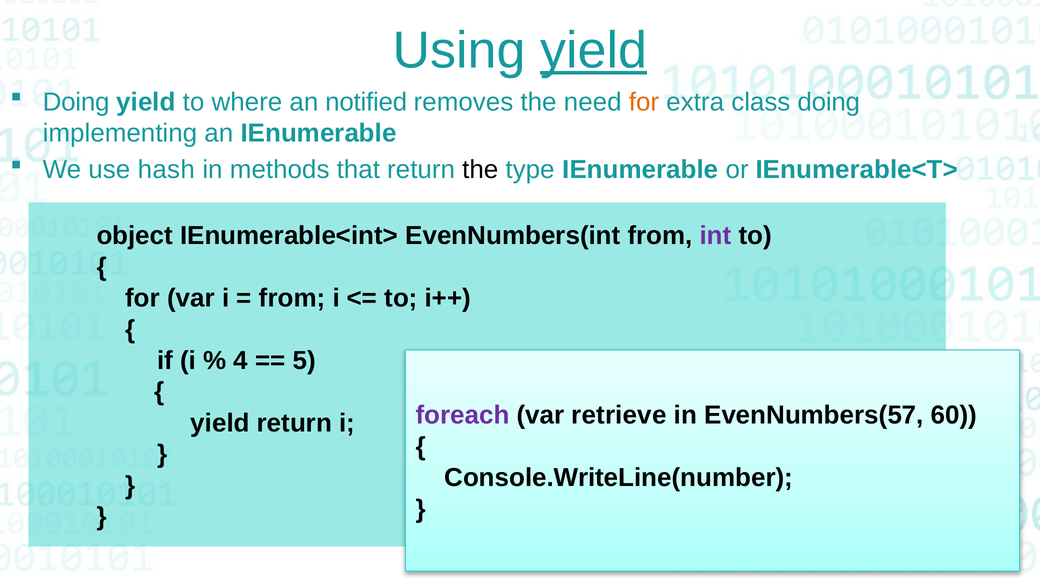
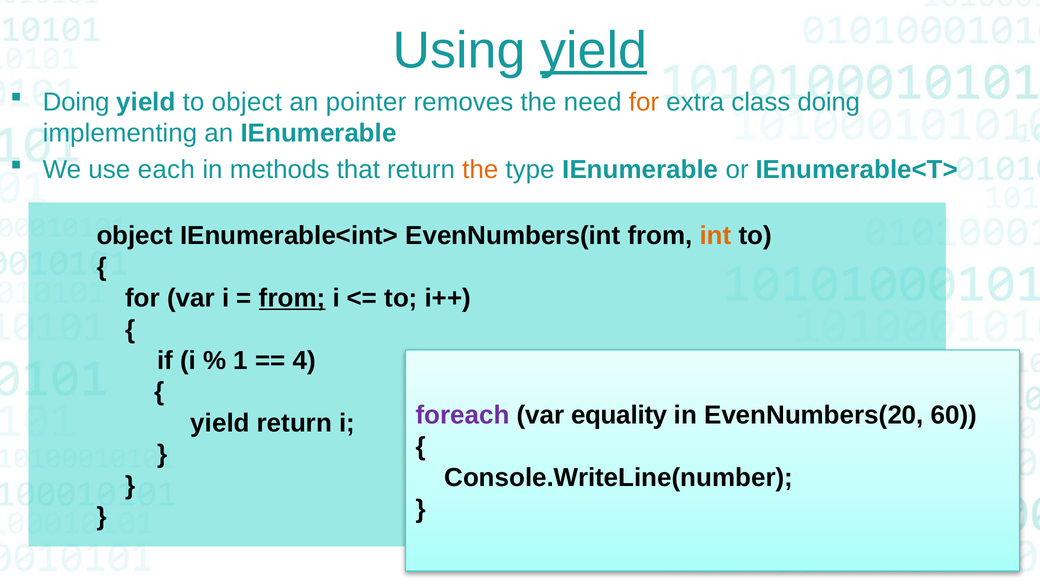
to where: where -> object (247, 102)
notified: notified -> pointer (366, 102)
hash: hash -> each (166, 170)
the colour: black -> orange (480, 170)
int colour: purple -> orange (716, 236)
from underline: none -> present (292, 298)
4: 4 -> 1 (241, 361)
5: 5 -> 4 (304, 361)
retrieve: retrieve -> equality (619, 415)
EvenNumbers(57: EvenNumbers(57 -> EvenNumbers(20 (814, 415)
